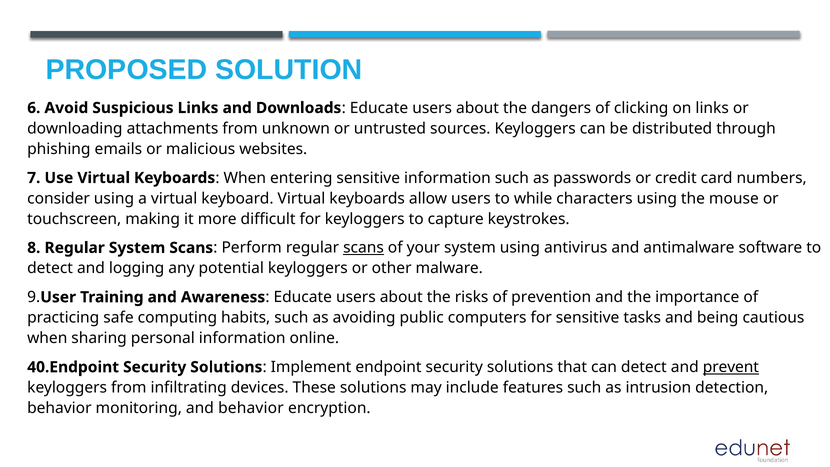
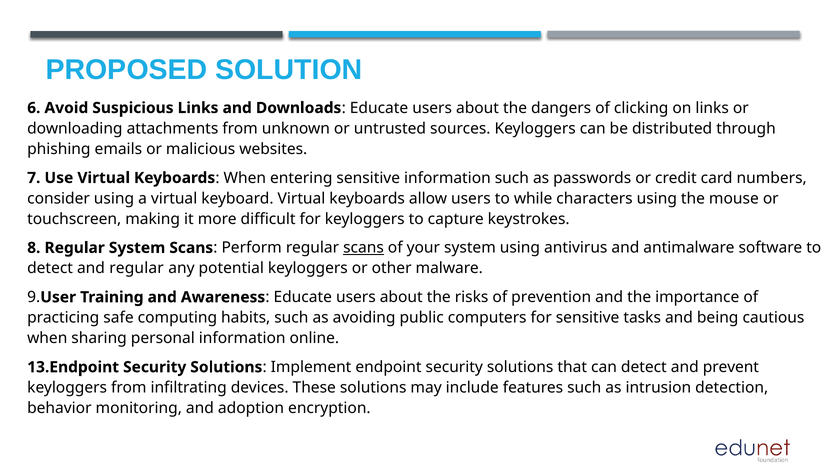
and logging: logging -> regular (137, 268)
40.Endpoint: 40.Endpoint -> 13.Endpoint (73, 367)
prevent underline: present -> none (731, 367)
and behavior: behavior -> adoption (251, 408)
